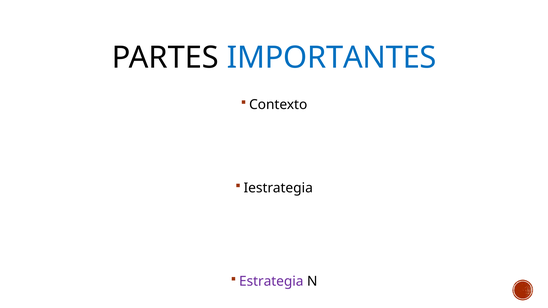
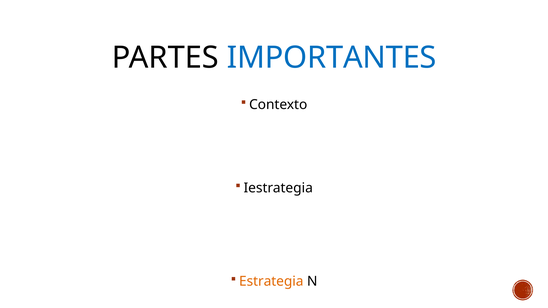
Estrategia colour: purple -> orange (271, 282)
